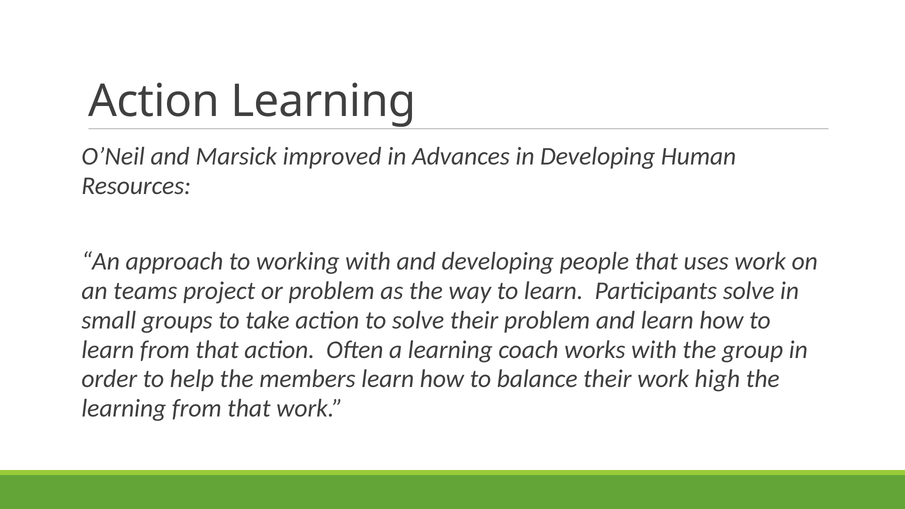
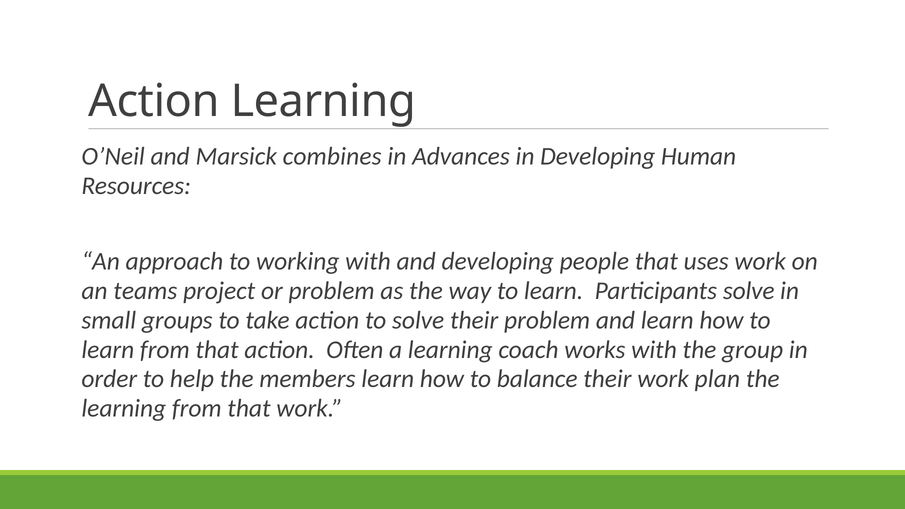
improved: improved -> combines (332, 156)
high: high -> plan (717, 379)
